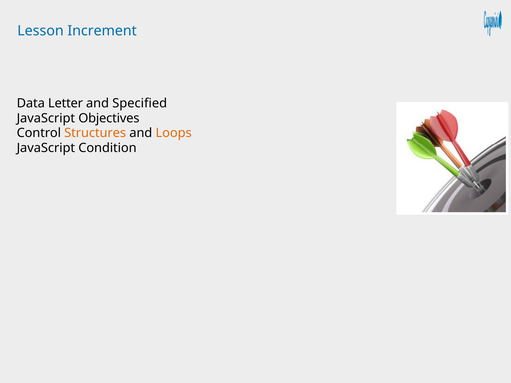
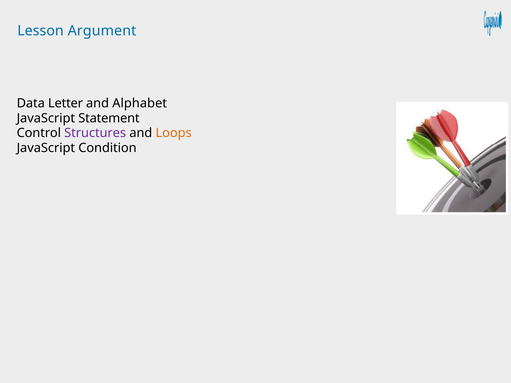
Increment: Increment -> Argument (102, 31)
Specified: Specified -> Alphabet (140, 103)
Objectives: Objectives -> Statement (109, 118)
Structures colour: orange -> purple (95, 133)
